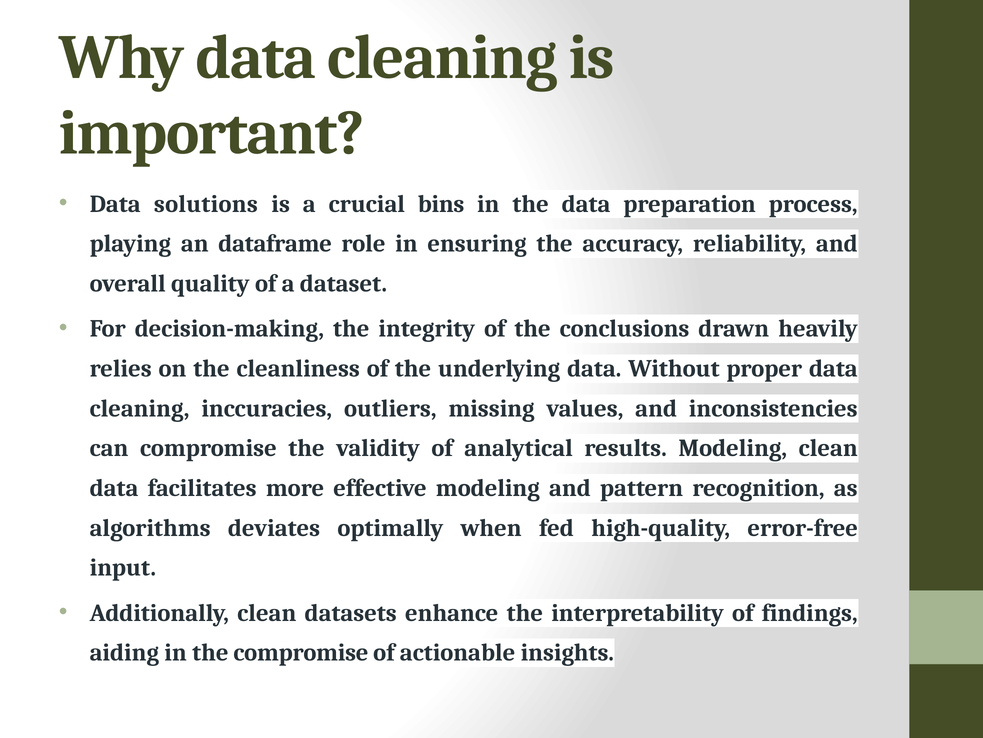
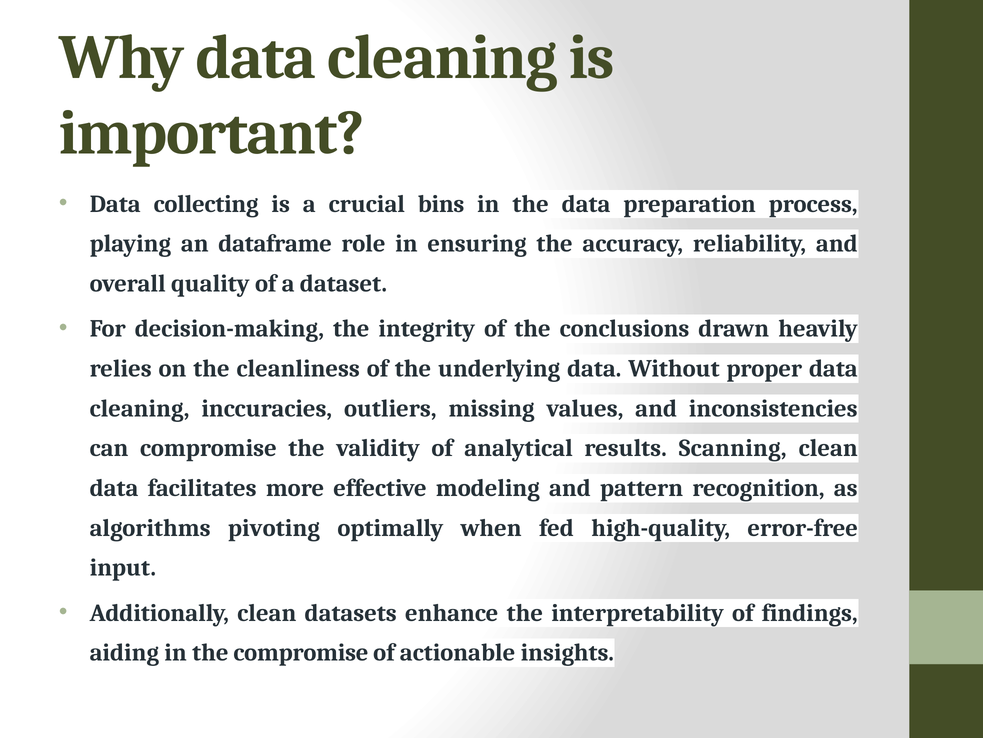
solutions: solutions -> collecting (206, 204)
results Modeling: Modeling -> Scanning (733, 448)
deviates: deviates -> pivoting (274, 527)
